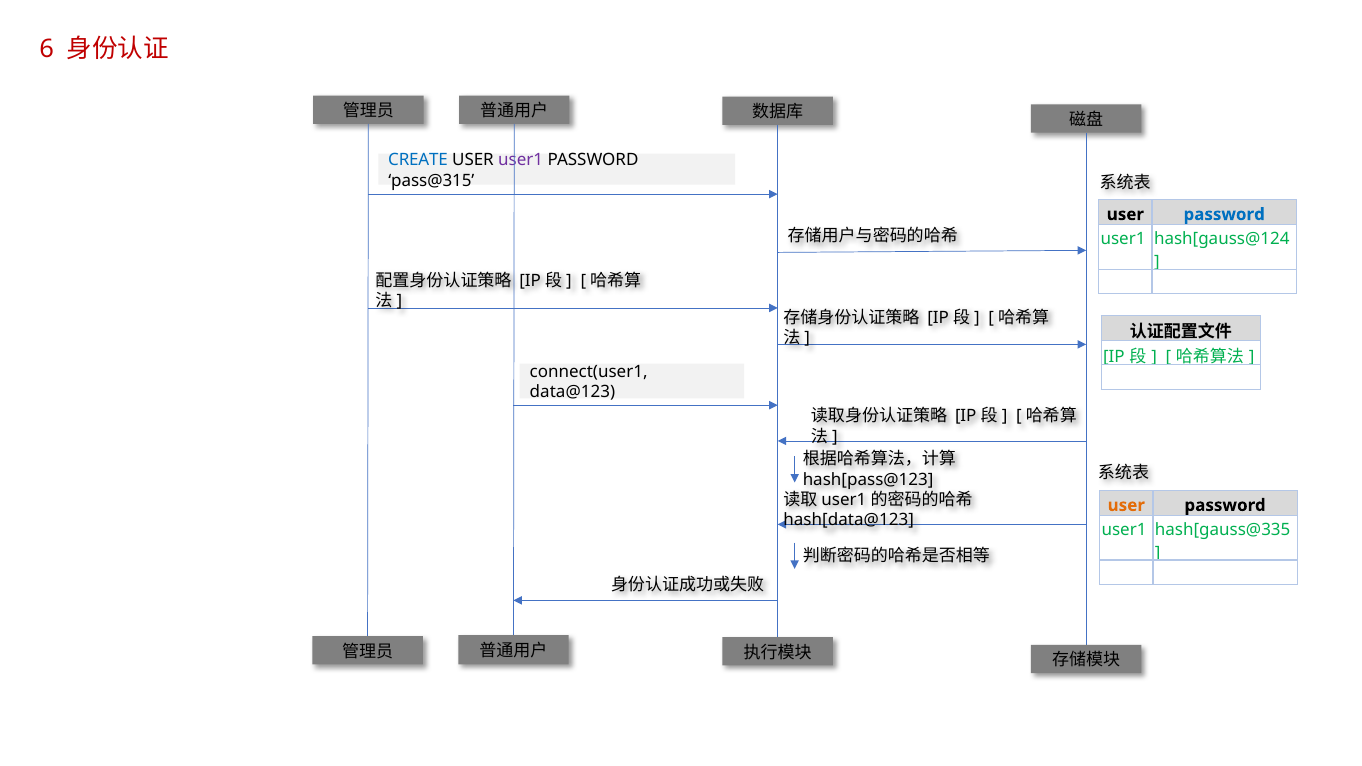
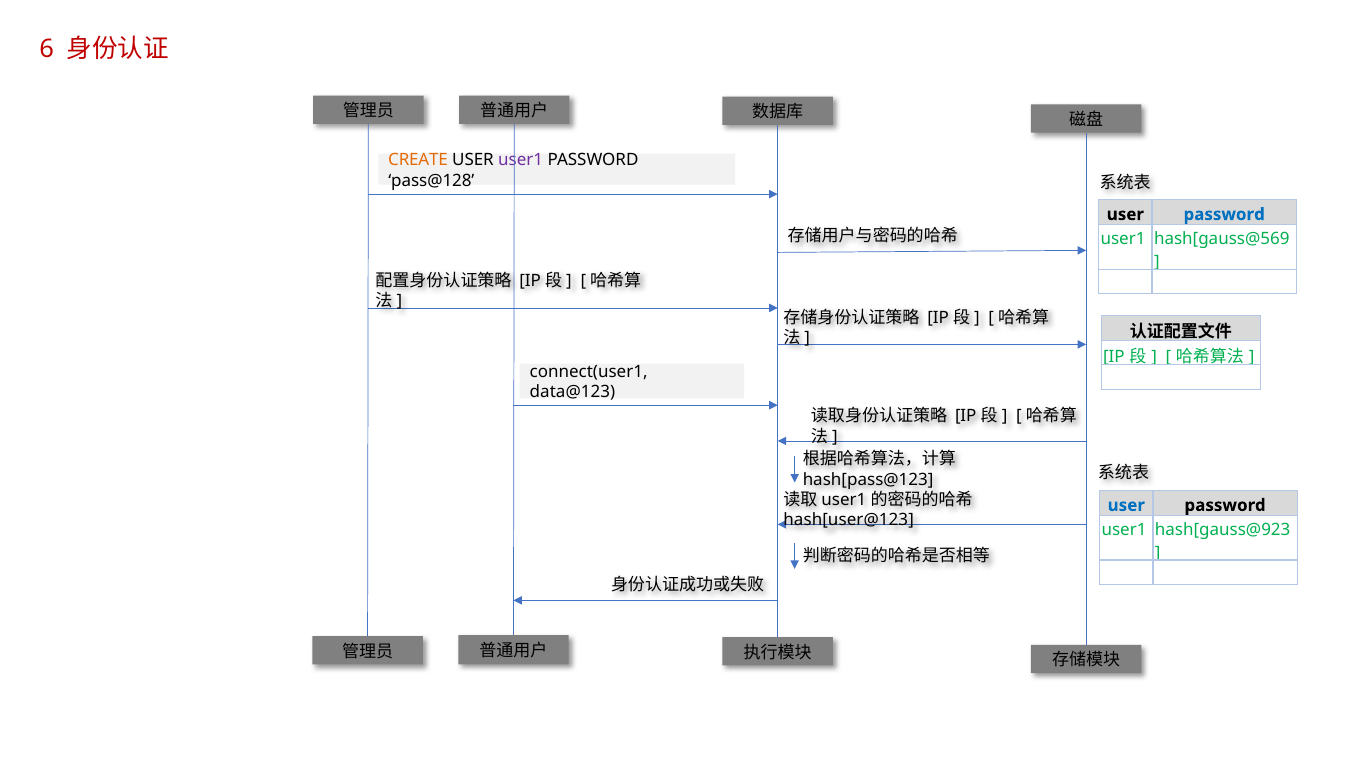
CREATE colour: blue -> orange (418, 160)
pass@315: pass@315 -> pass@128 (431, 181)
hash[gauss@124: hash[gauss@124 -> hash[gauss@569 (1222, 239)
user colour: orange -> blue (1126, 505)
hash[data@123: hash[data@123 -> hash[user@123 (849, 520)
hash[gauss@335: hash[gauss@335 -> hash[gauss@923 (1223, 530)
